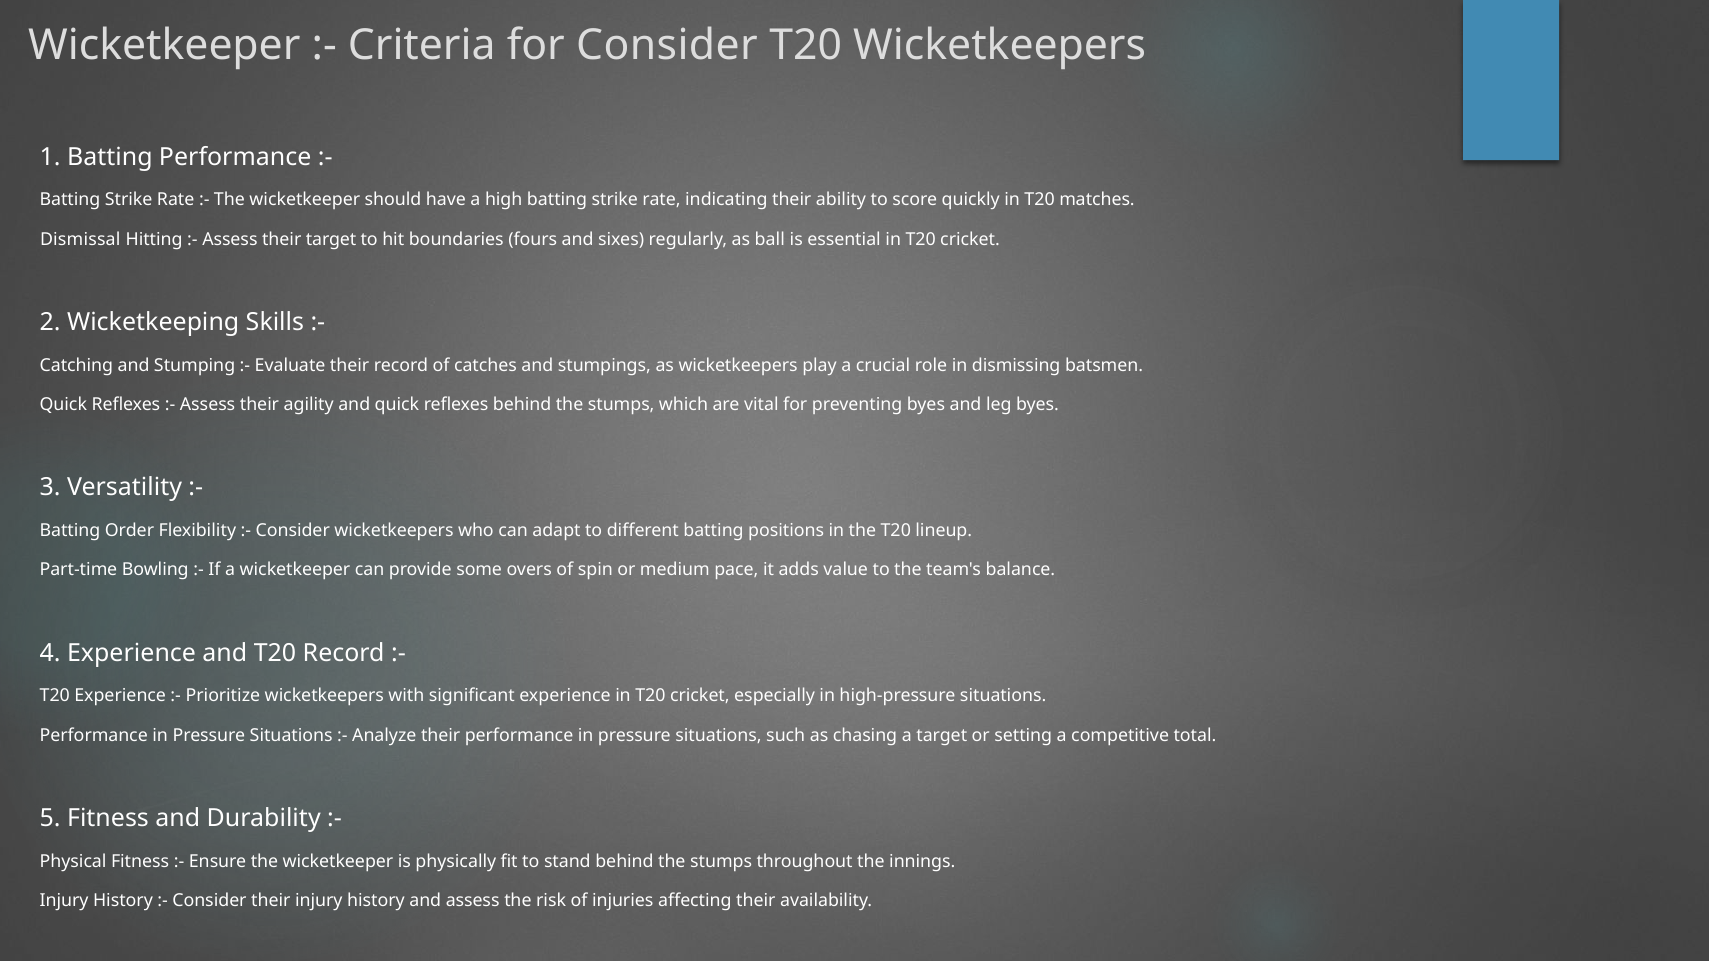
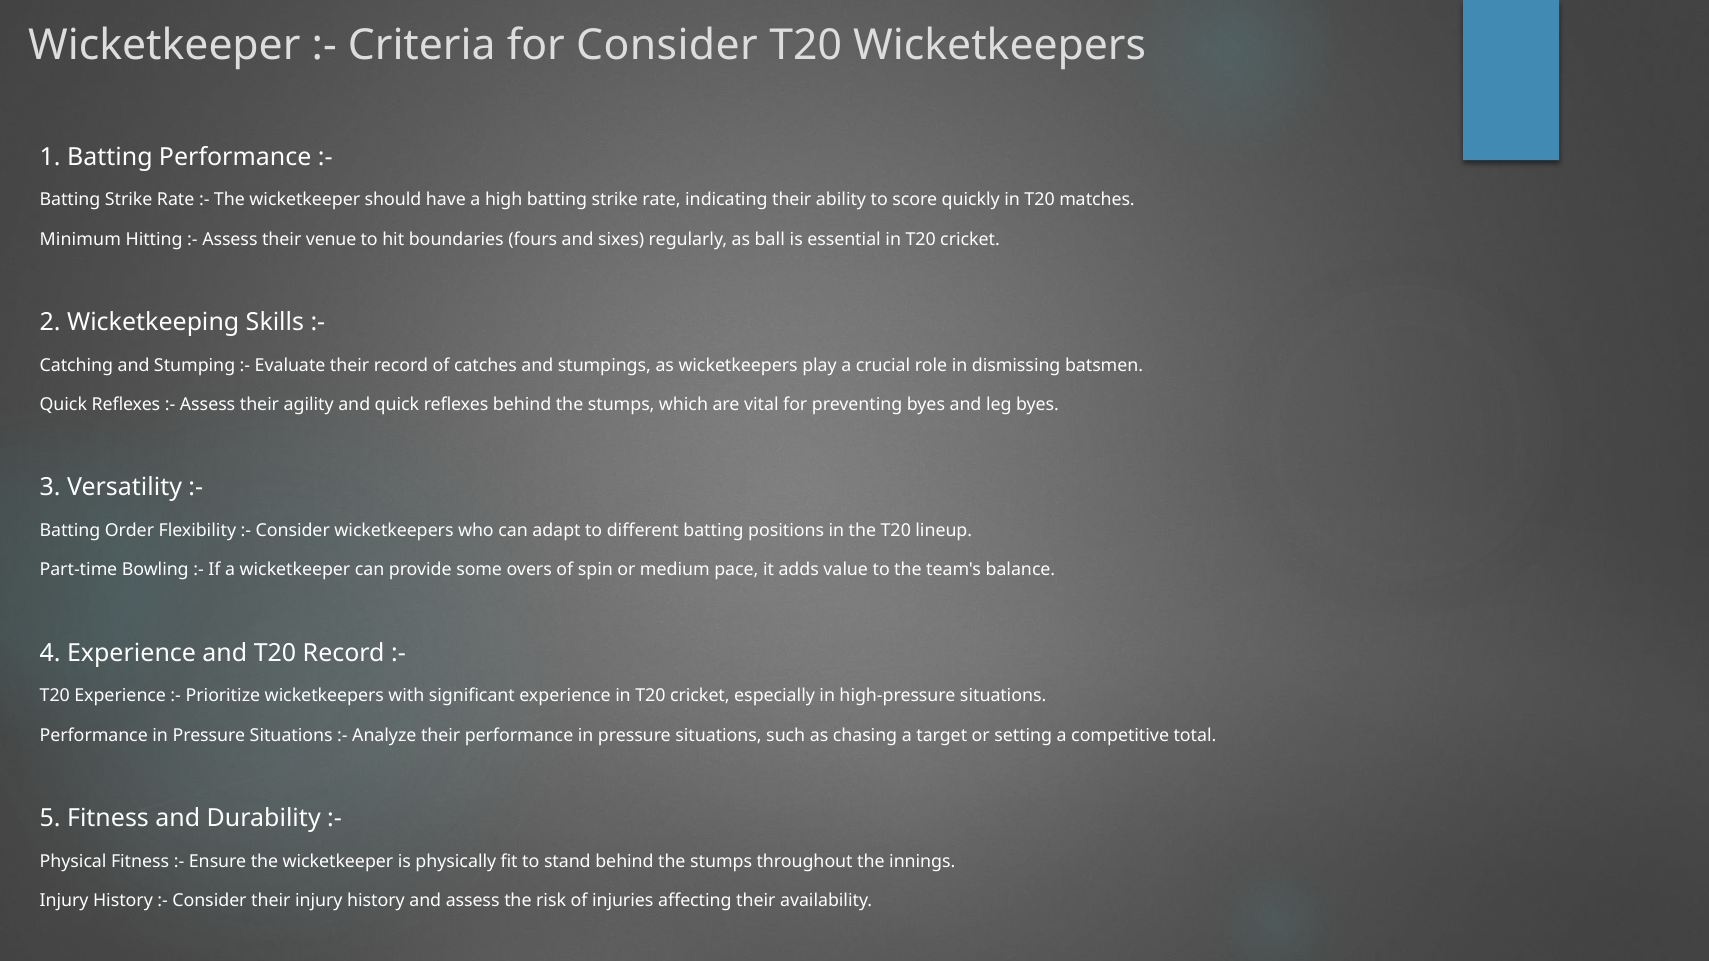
Dismissal: Dismissal -> Minimum (80, 239)
their target: target -> venue (331, 239)
